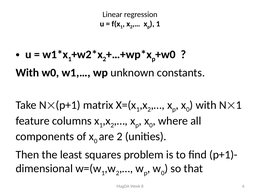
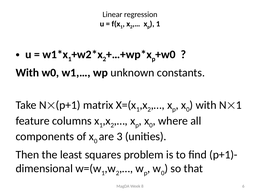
are 2: 2 -> 3 (120, 137)
